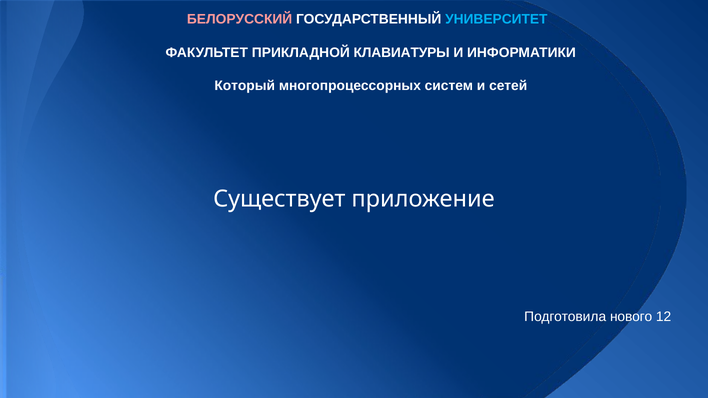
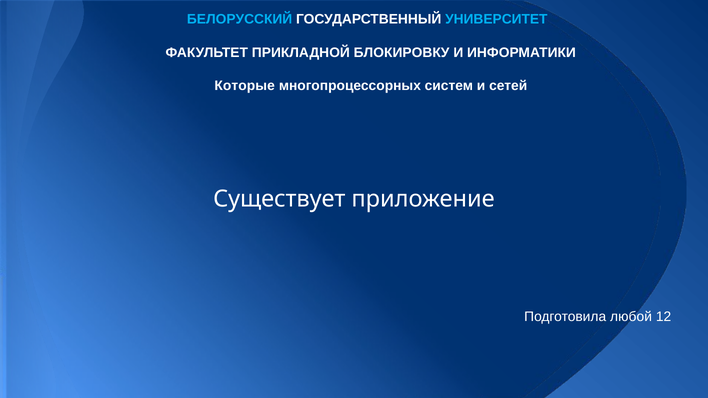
БЕЛОРУССКИЙ colour: pink -> light blue (240, 19)
КЛАВИАТУРЫ: КЛАВИАТУРЫ -> БЛОКИРОВКУ (402, 53)
Который: Который -> Которые (245, 86)
нового: нового -> любой (631, 317)
